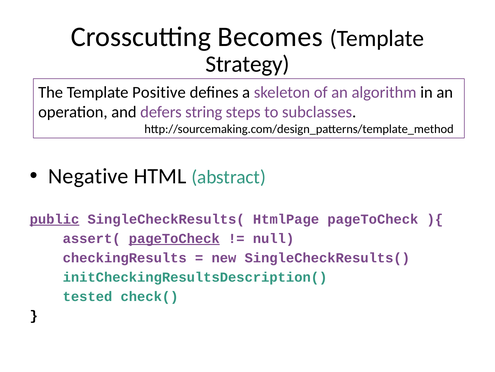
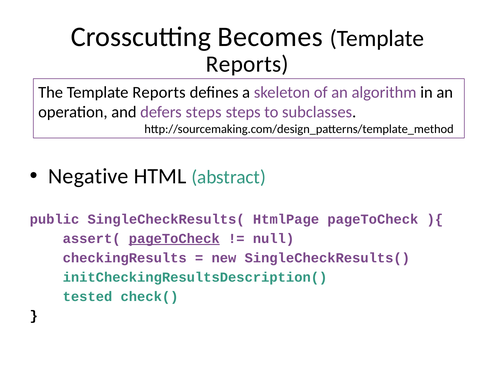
Strategy: Strategy -> Reports (247, 64)
The Template Positive: Positive -> Reports (159, 92)
defers string: string -> steps (204, 112)
public underline: present -> none (55, 219)
